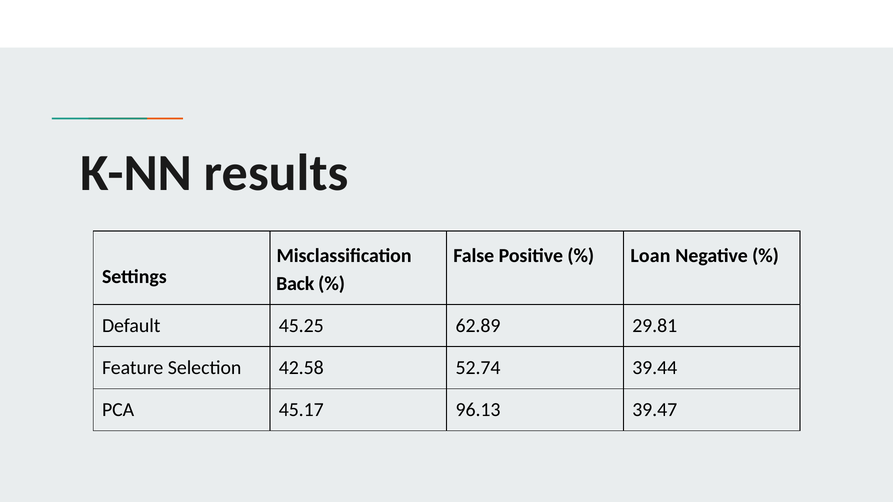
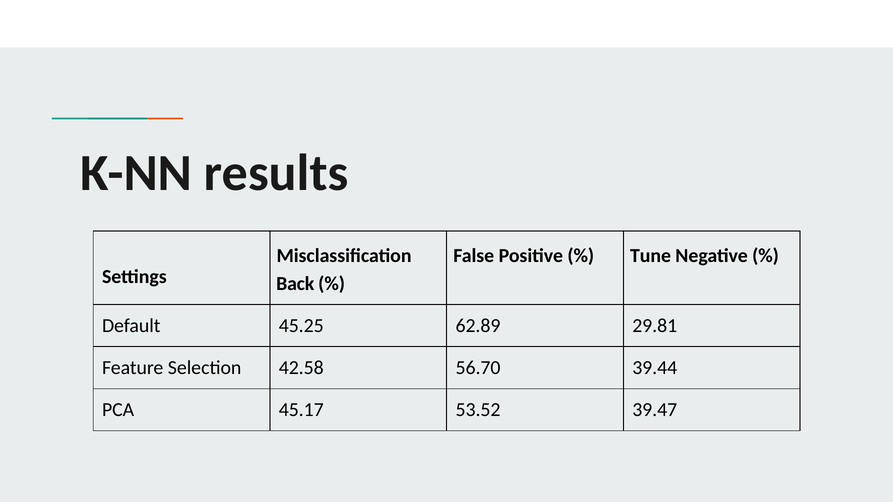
Loan: Loan -> Tune (651, 256)
52.74: 52.74 -> 56.70 (478, 368)
96.13: 96.13 -> 53.52 (478, 410)
